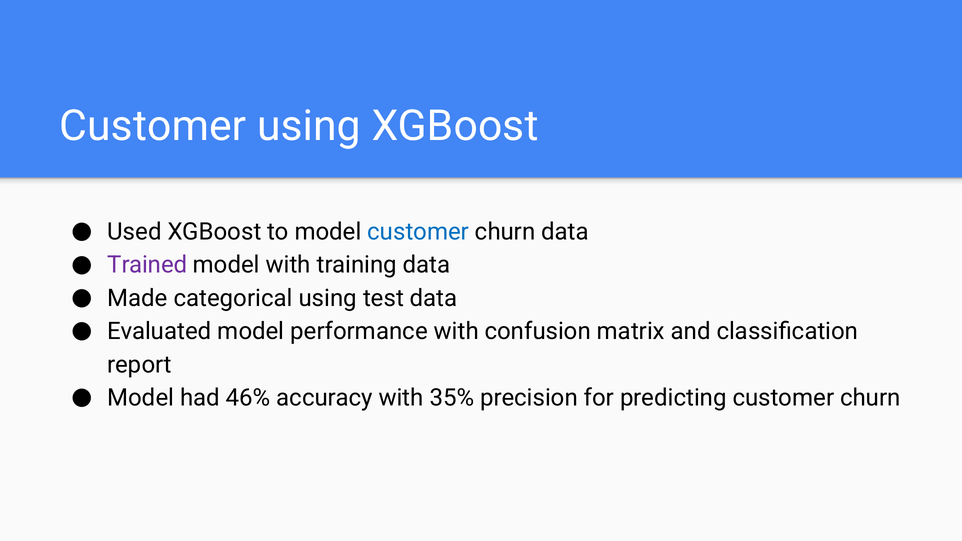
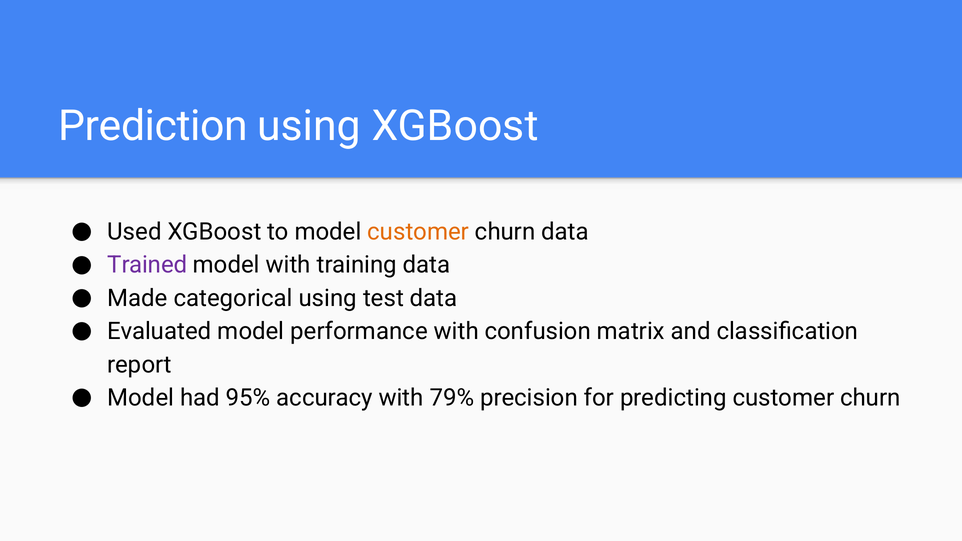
Customer: Customer -> Prediction (153, 126)
customer colour: blue -> orange (418, 232)
46%: 46% -> 95% (248, 398)
35%: 35% -> 79% (452, 398)
